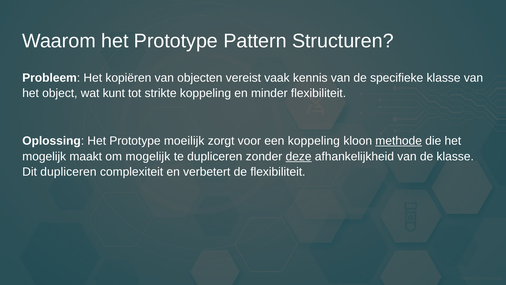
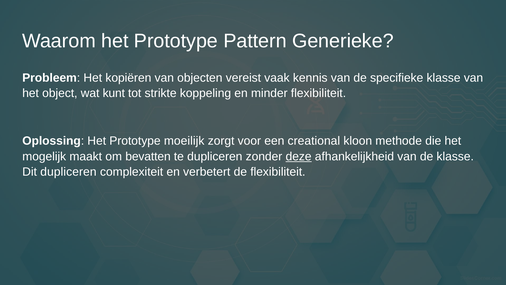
Structuren: Structuren -> Generieke (343, 41)
een koppeling: koppeling -> creational (314, 141)
methode underline: present -> none (399, 141)
om mogelijk: mogelijk -> bevatten (148, 156)
